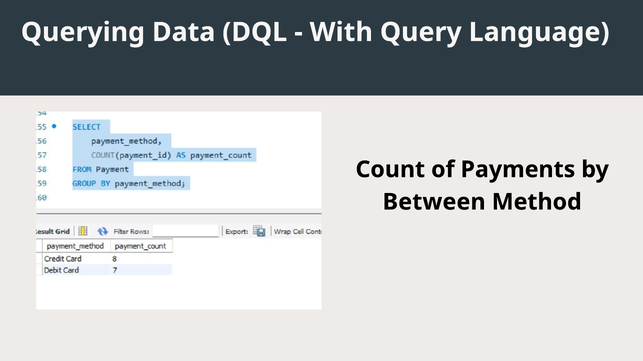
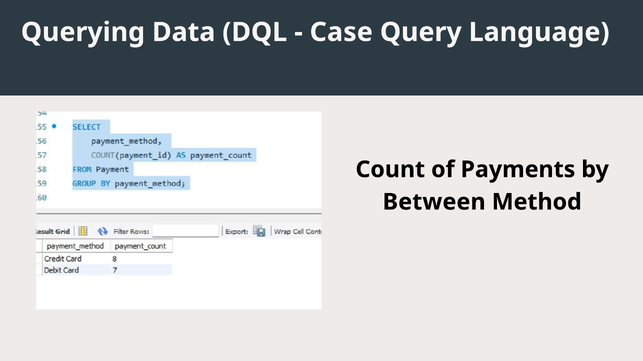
With: With -> Case (341, 32)
